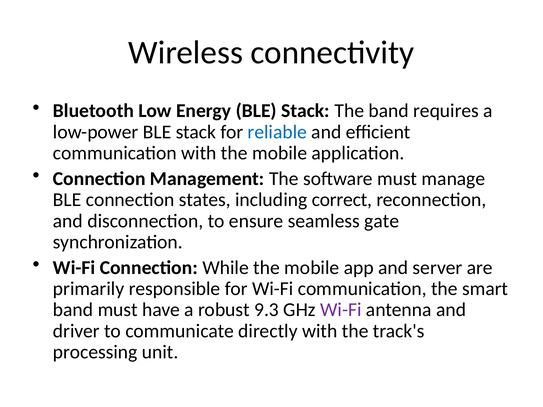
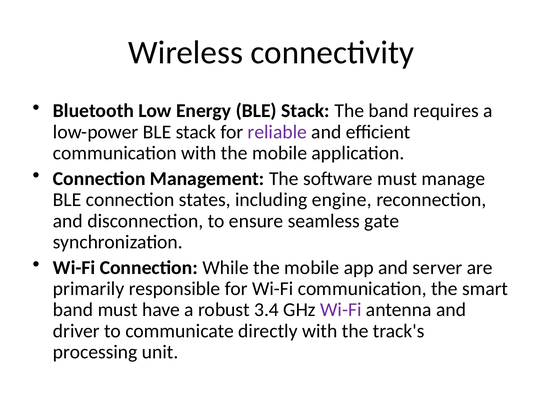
reliable colour: blue -> purple (277, 132)
correct: correct -> engine (342, 200)
9.3: 9.3 -> 3.4 (266, 310)
